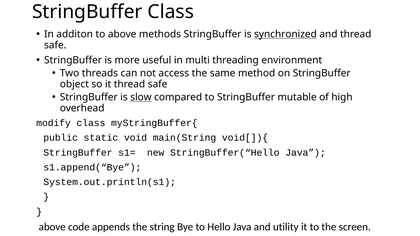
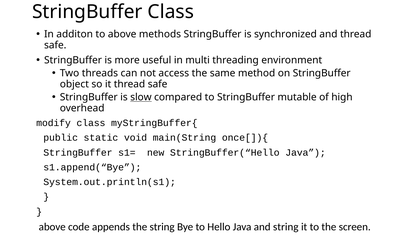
synchronized underline: present -> none (285, 34)
void[]){: void[]){ -> once[]){ (245, 138)
and utility: utility -> string (286, 227)
